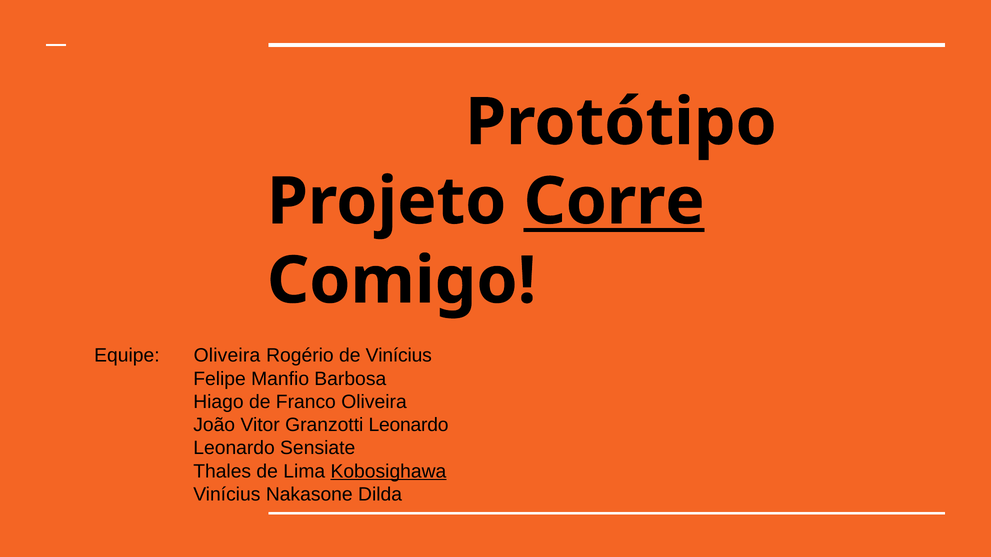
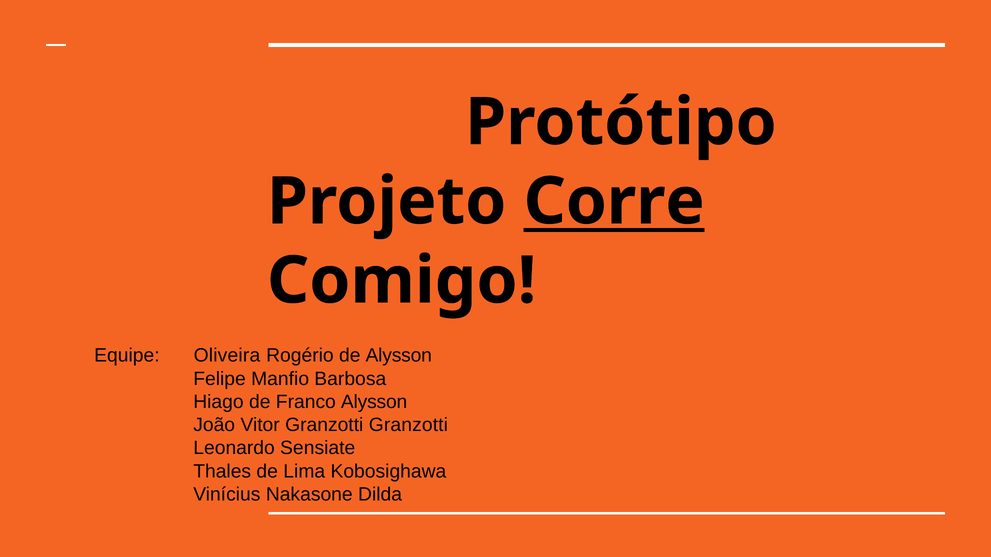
de Vinícius: Vinícius -> Alysson (399, 356)
Franco Oliveira: Oliveira -> Alysson (374, 402)
Granzotti Leonardo: Leonardo -> Granzotti (408, 425)
Kobosighawa underline: present -> none (388, 472)
